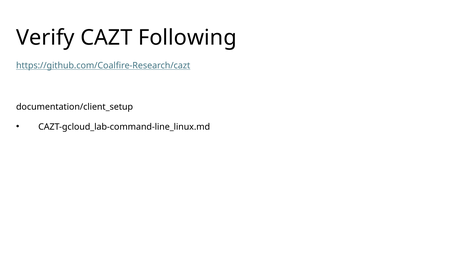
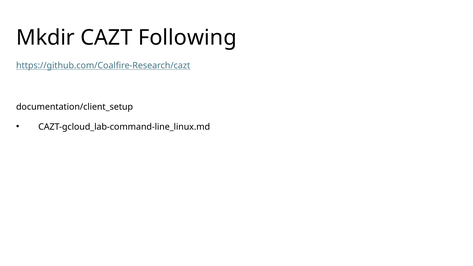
Verify: Verify -> Mkdir (45, 38)
